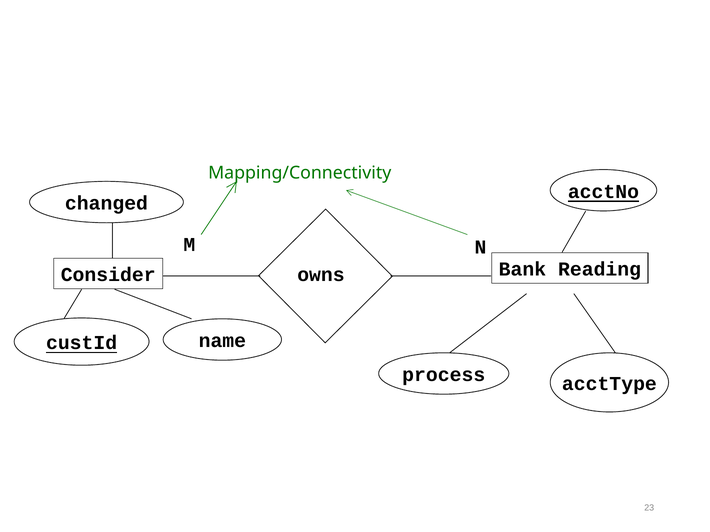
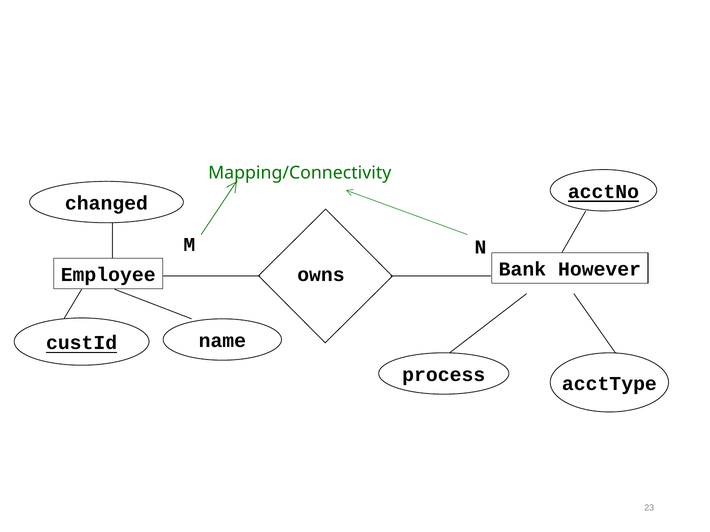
Consider: Consider -> Employee (108, 275)
Reading: Reading -> However (600, 270)
